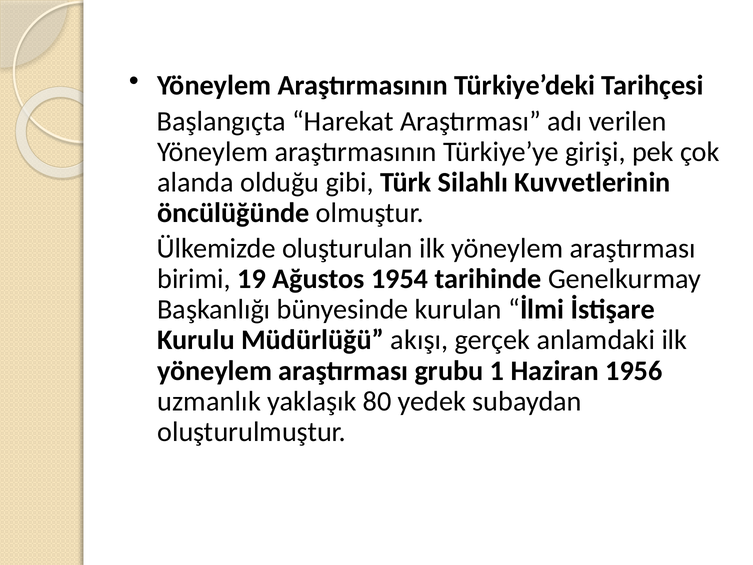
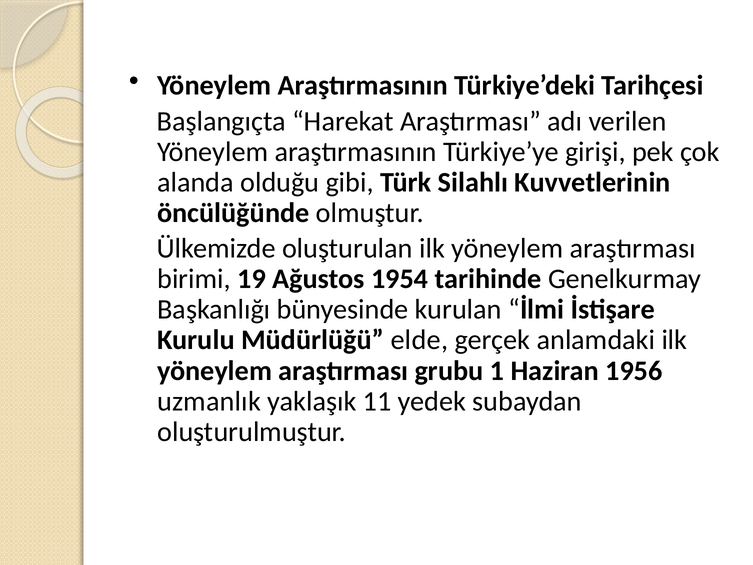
akışı: akışı -> elde (419, 340)
80: 80 -> 11 (377, 401)
